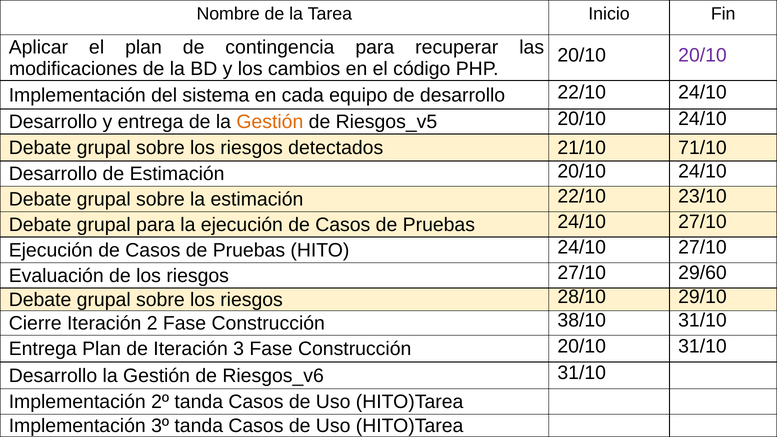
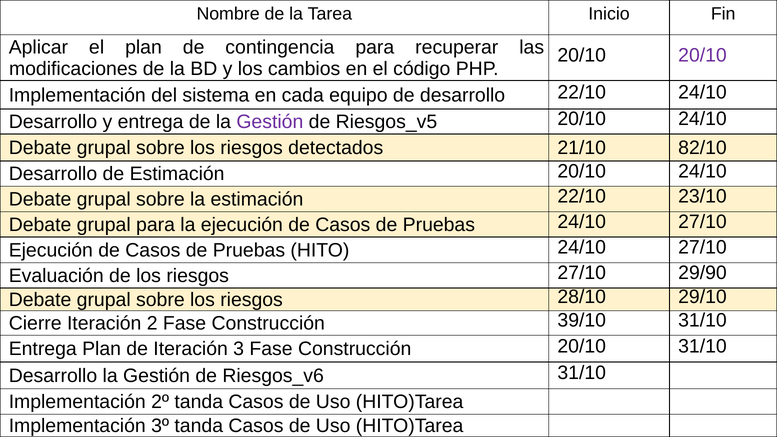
Gestión colour: orange -> purple (270, 122)
71/10: 71/10 -> 82/10 (703, 148)
29/60: 29/60 -> 29/90 (703, 273)
38/10: 38/10 -> 39/10 (582, 321)
